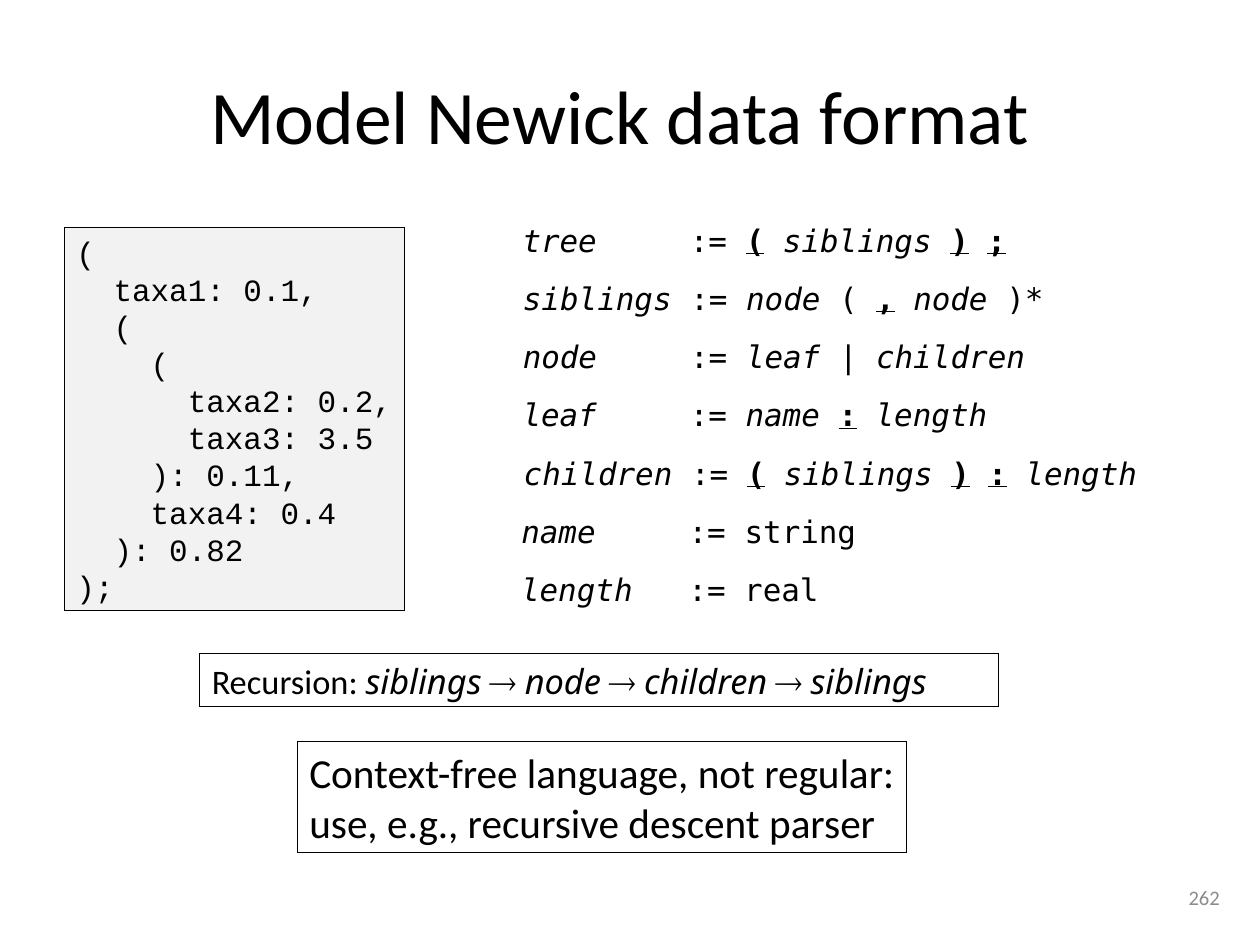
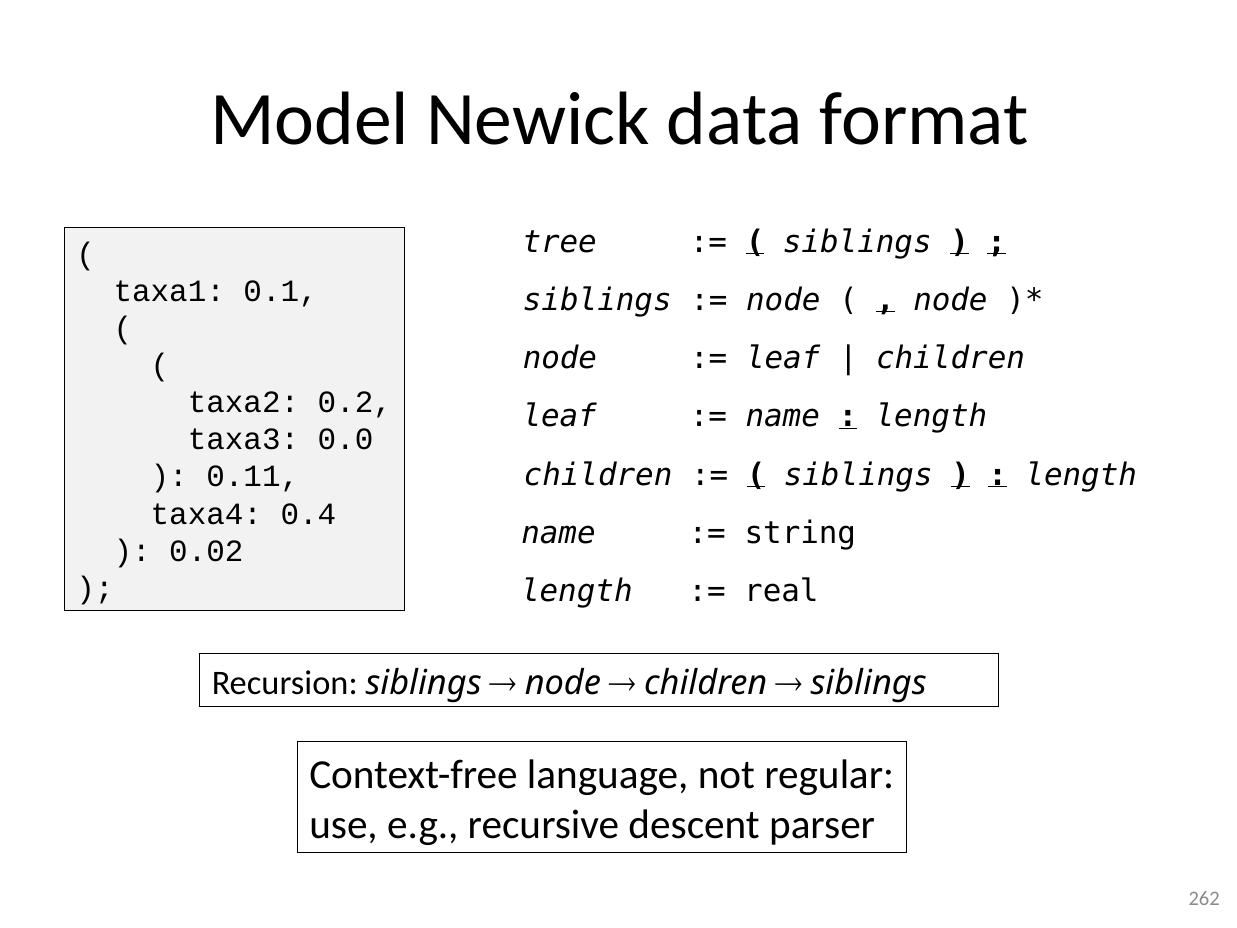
3.5: 3.5 -> 0.0 (346, 440)
0.82: 0.82 -> 0.02 (206, 551)
